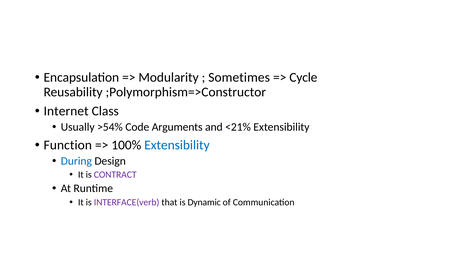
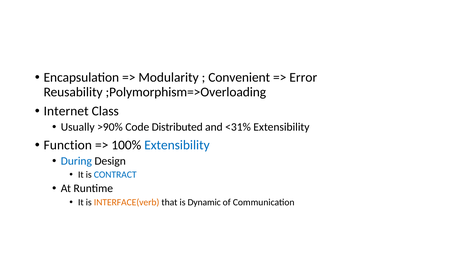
Sometimes: Sometimes -> Convenient (239, 78)
Cycle: Cycle -> Error (303, 78)
;Polymorphism=>Constructor: ;Polymorphism=>Constructor -> ;Polymorphism=>Overloading (186, 92)
>54%: >54% -> >90% (110, 127)
Arguments: Arguments -> Distributed (177, 127)
<21%: <21% -> <31% (238, 127)
CONTRACT colour: purple -> blue (115, 175)
INTERFACE(verb colour: purple -> orange (127, 202)
